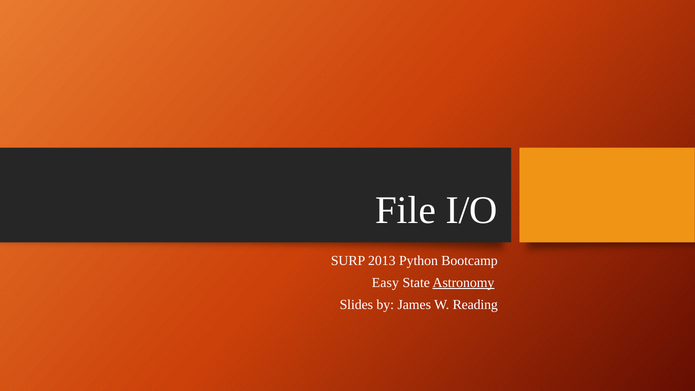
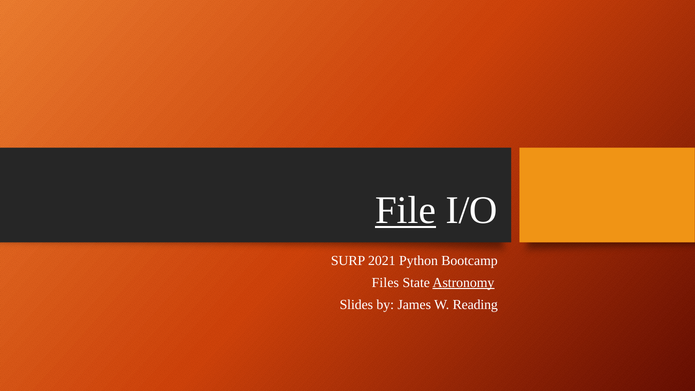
File underline: none -> present (406, 210)
2013: 2013 -> 2021 (382, 260)
Easy: Easy -> Files (385, 283)
